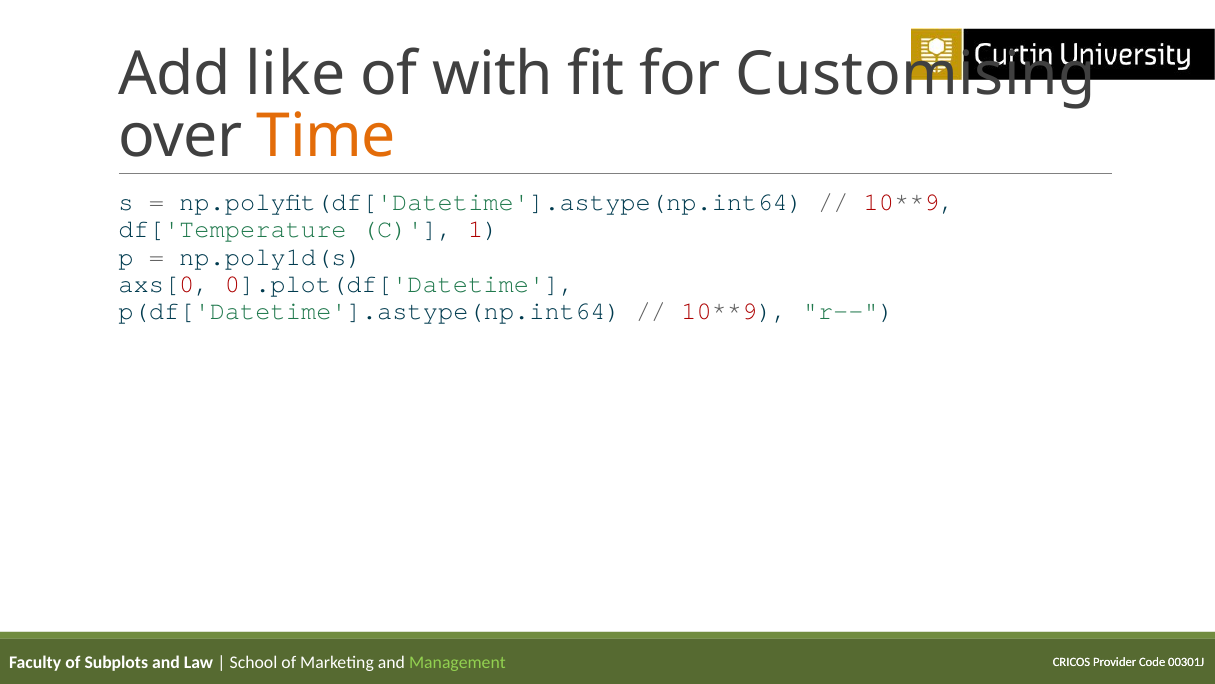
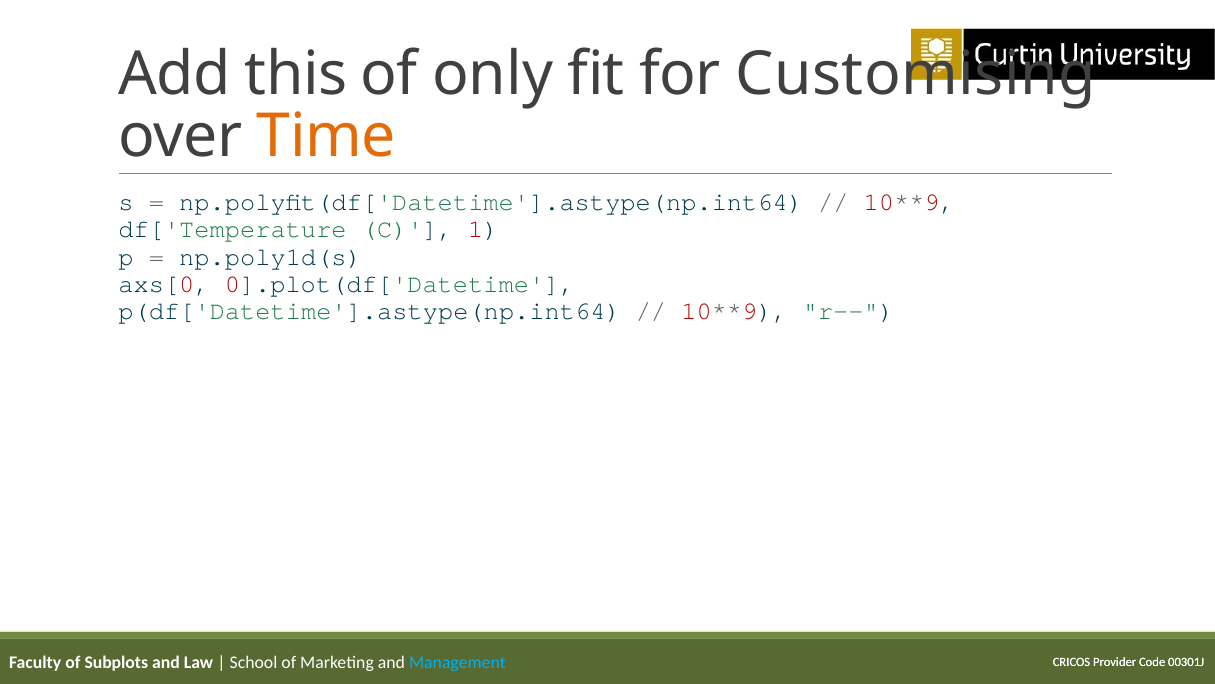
like: like -> this (296, 74)
with: with -> only (493, 74)
Management colour: light green -> light blue (457, 662)
